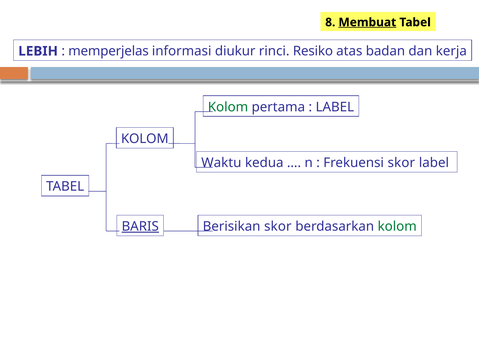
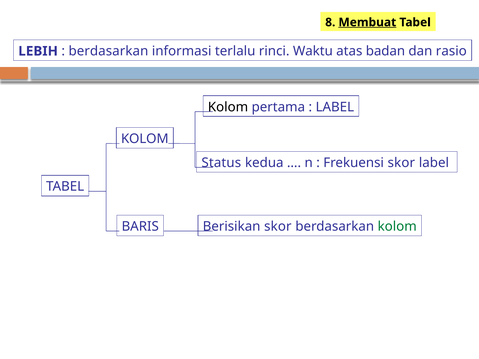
memperjelas: memperjelas -> berdasarkan (108, 51)
diukur: diukur -> terlalu (235, 51)
Resiko: Resiko -> Waktu (313, 51)
kerja: kerja -> rasio (451, 51)
Kolom colour: green -> black (228, 107)
Waktu: Waktu -> Status (221, 163)
BARIS underline: present -> none (140, 227)
